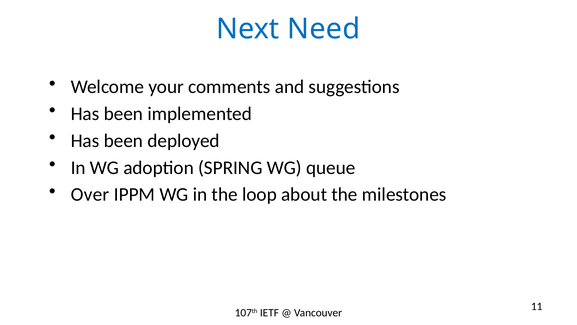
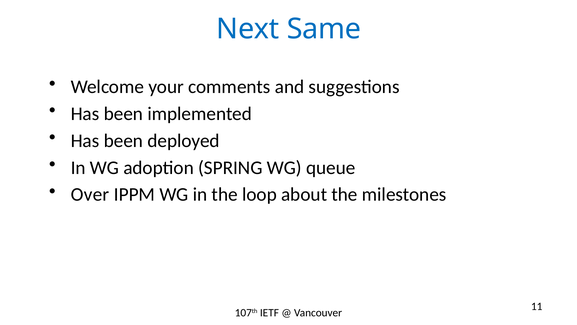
Need: Need -> Same (324, 29)
